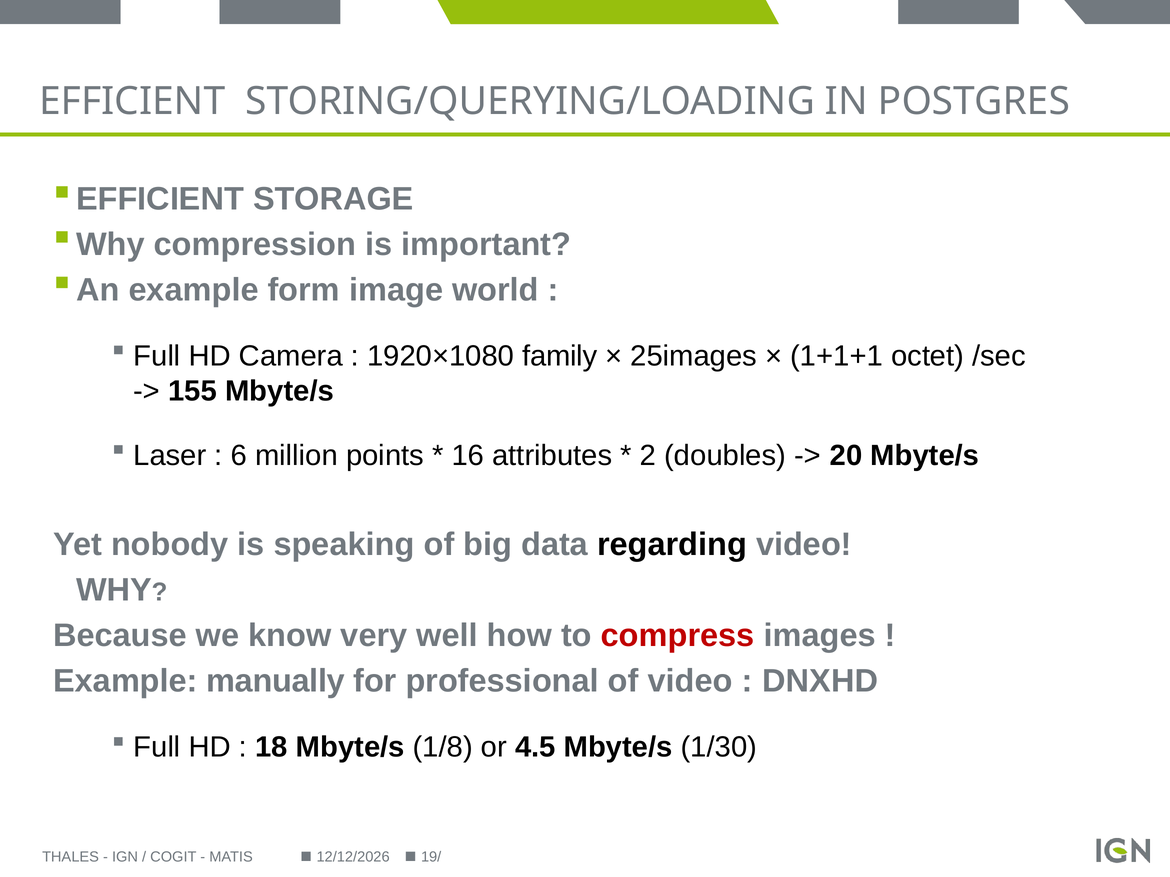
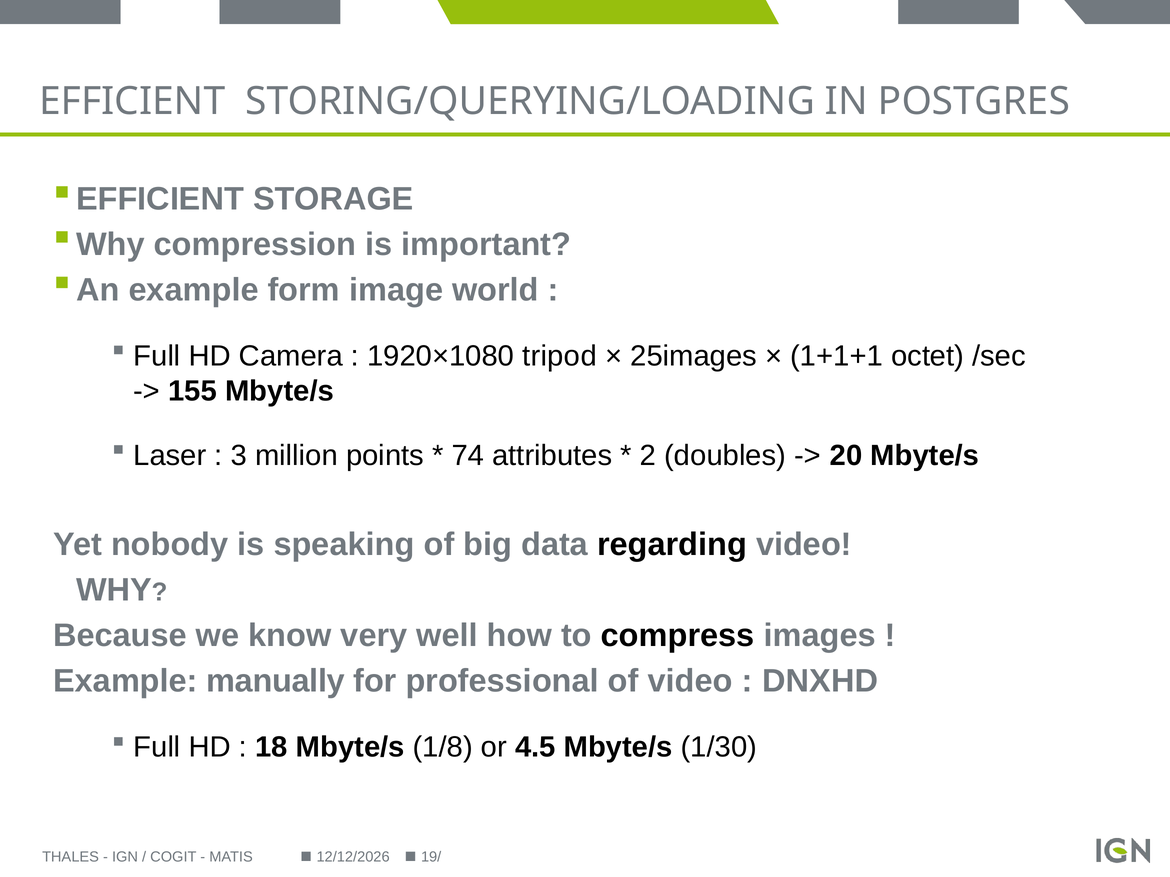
family: family -> tripod (560, 356)
6: 6 -> 3 (239, 456)
16: 16 -> 74 (468, 456)
compress colour: red -> black (678, 636)
